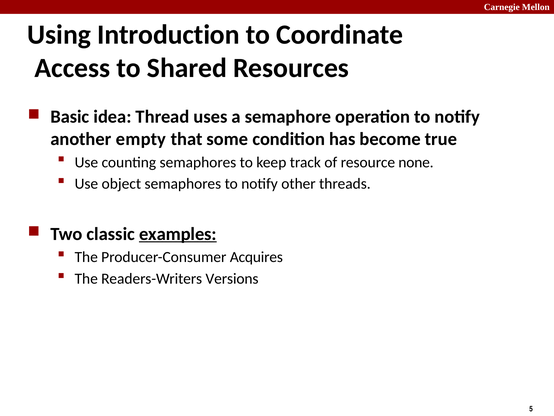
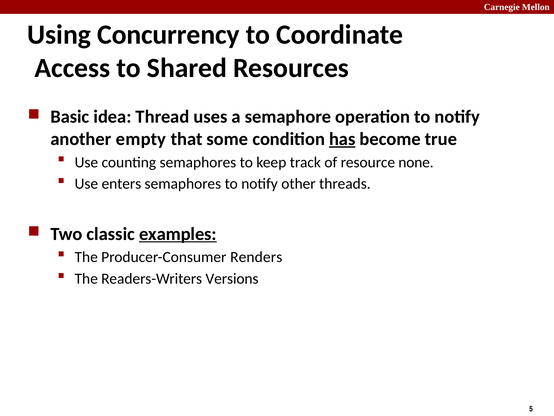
Introduction: Introduction -> Concurrency (168, 35)
has underline: none -> present (342, 139)
object: object -> enters (121, 184)
Acquires: Acquires -> Renders (256, 257)
